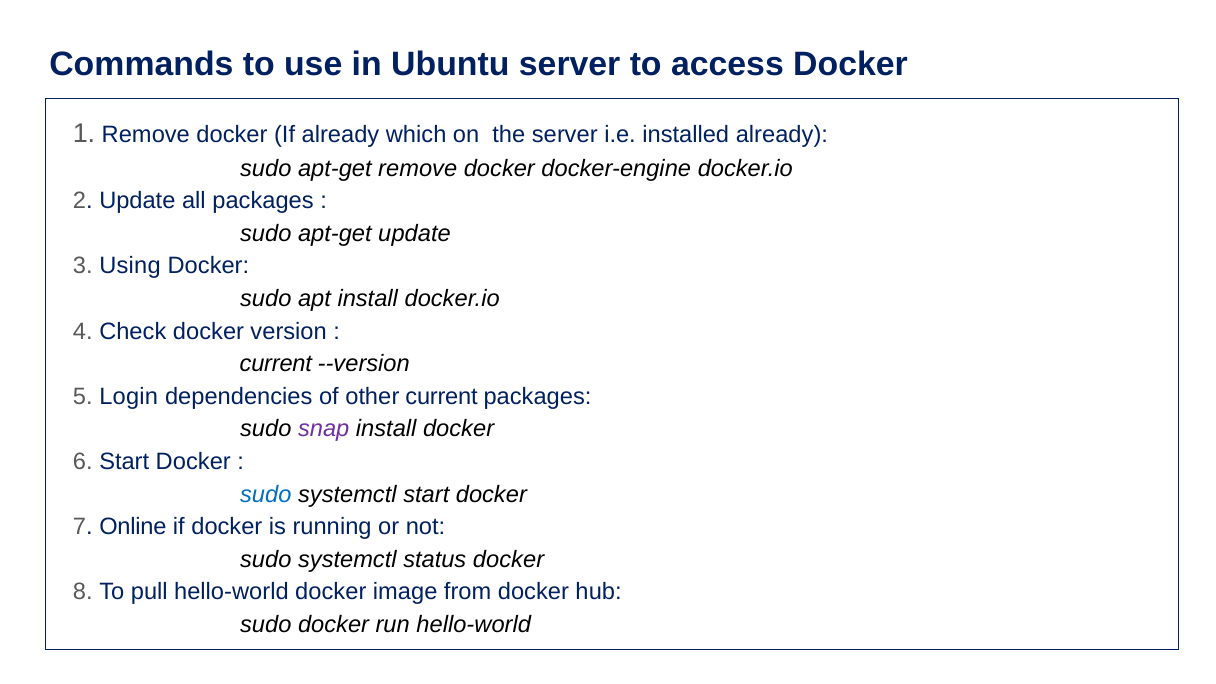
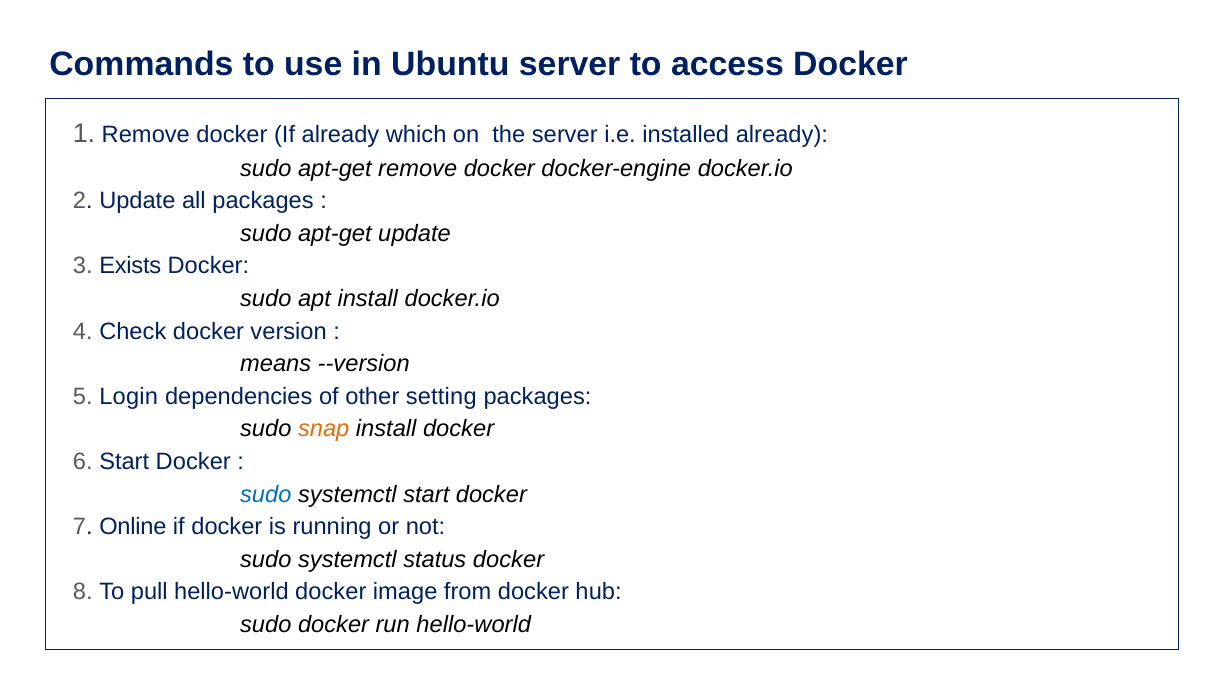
Using: Using -> Exists (130, 266)
current: current -> means (276, 364)
other current: current -> setting (441, 396)
snap colour: purple -> orange (324, 429)
